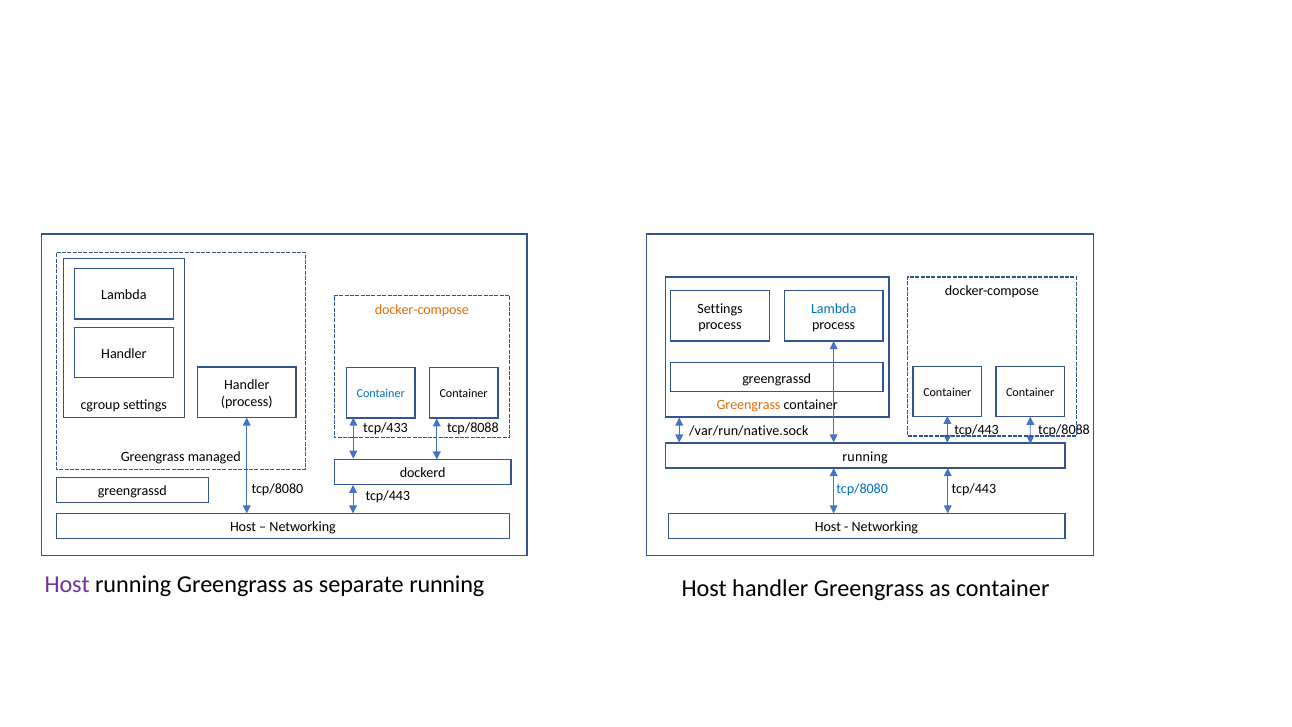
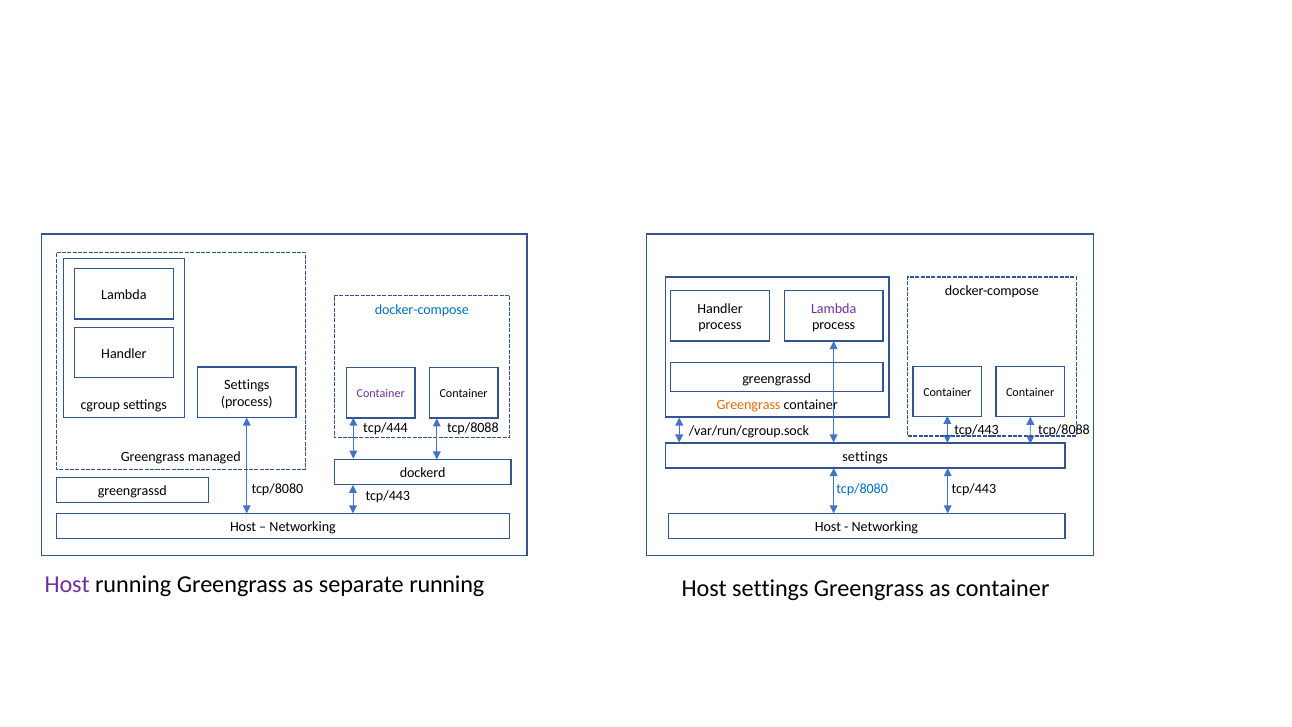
Settings: Settings -> Handler (720, 308)
Lambda colour: blue -> purple (834, 308)
docker-compose colour: orange -> blue (422, 310)
Handler: Handler -> Settings (247, 385)
Container colour: blue -> purple (381, 394)
tcp/433: tcp/433 -> tcp/444 (386, 428)
/var/run/native.sock: /var/run/native.sock -> /var/run/cgroup.sock (749, 430)
running: running -> settings (865, 456)
Host handler: handler -> settings (770, 588)
